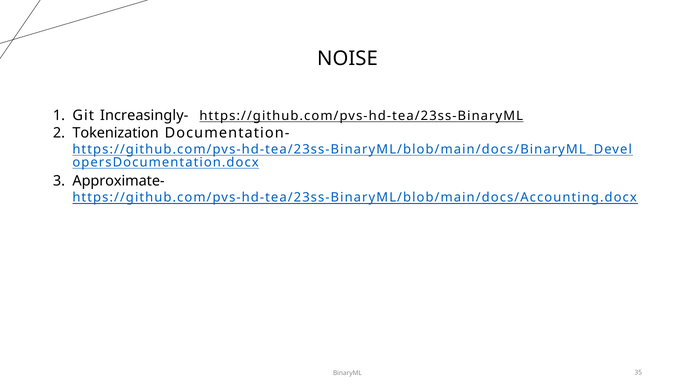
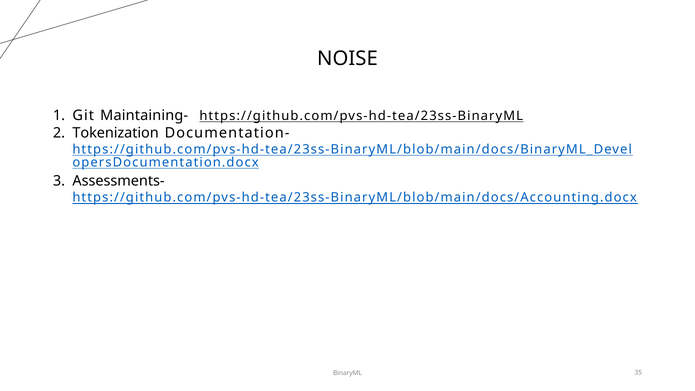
Increasingly-: Increasingly- -> Maintaining- (144, 115)
Approximate-: Approximate- -> Assessments- (119, 181)
